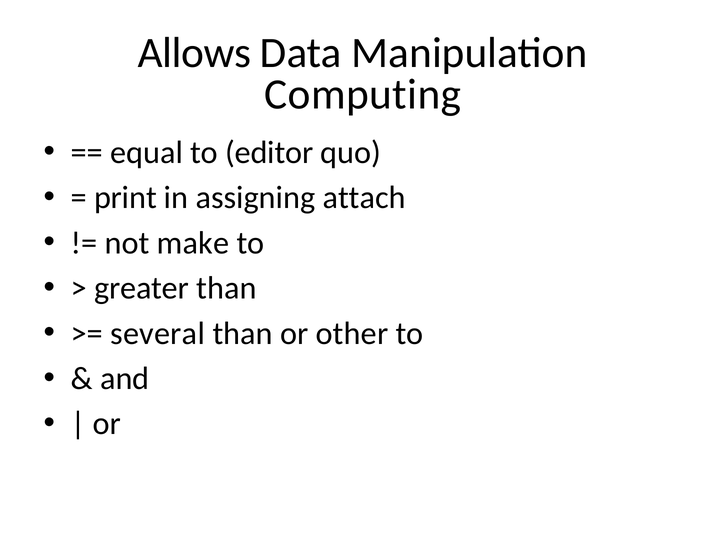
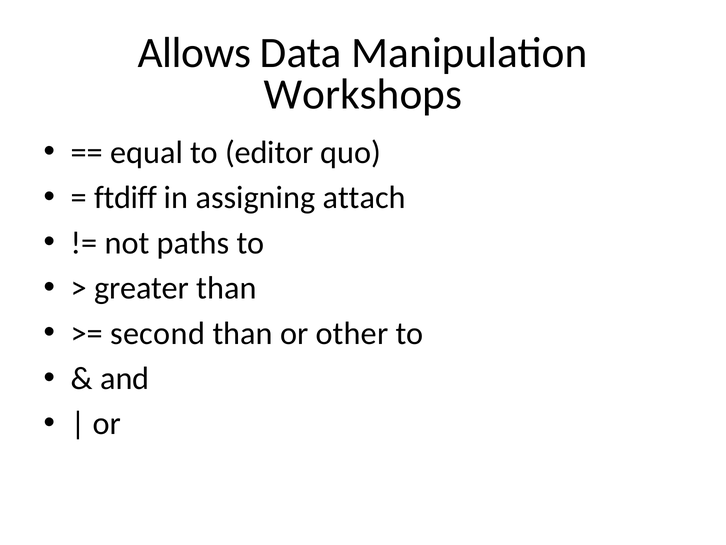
Computing: Computing -> Workshops (363, 94)
print: print -> ftdiff (126, 197)
make: make -> paths (193, 243)
several: several -> second (158, 333)
